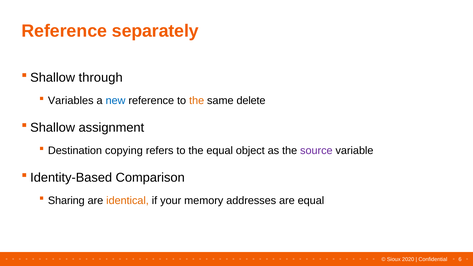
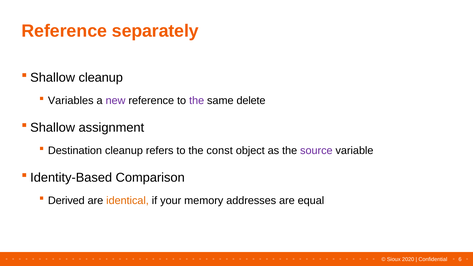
through: through -> cleanup (101, 78)
new colour: blue -> purple (116, 101)
the colour: orange -> purple (197, 101)
Destination copying: copying -> cleanup (124, 151)
the equal: equal -> const (220, 151)
Sharing: Sharing -> Derived (66, 201)
